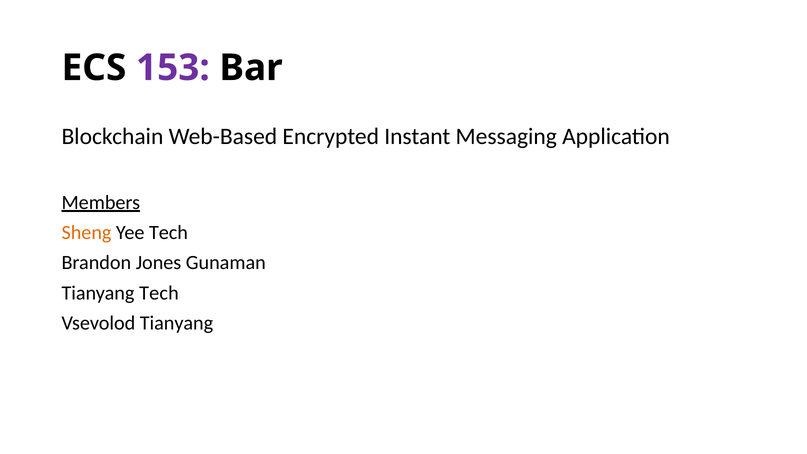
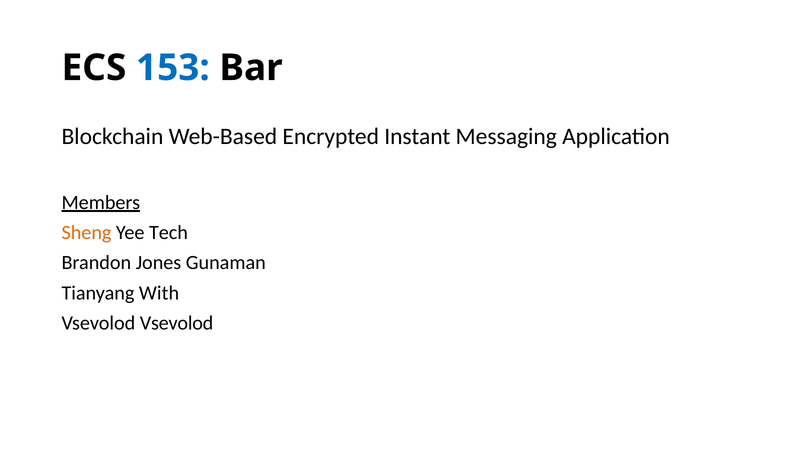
153 colour: purple -> blue (173, 68)
Tianyang Tech: Tech -> With (159, 293)
Vsevolod Tianyang: Tianyang -> Vsevolod (177, 323)
